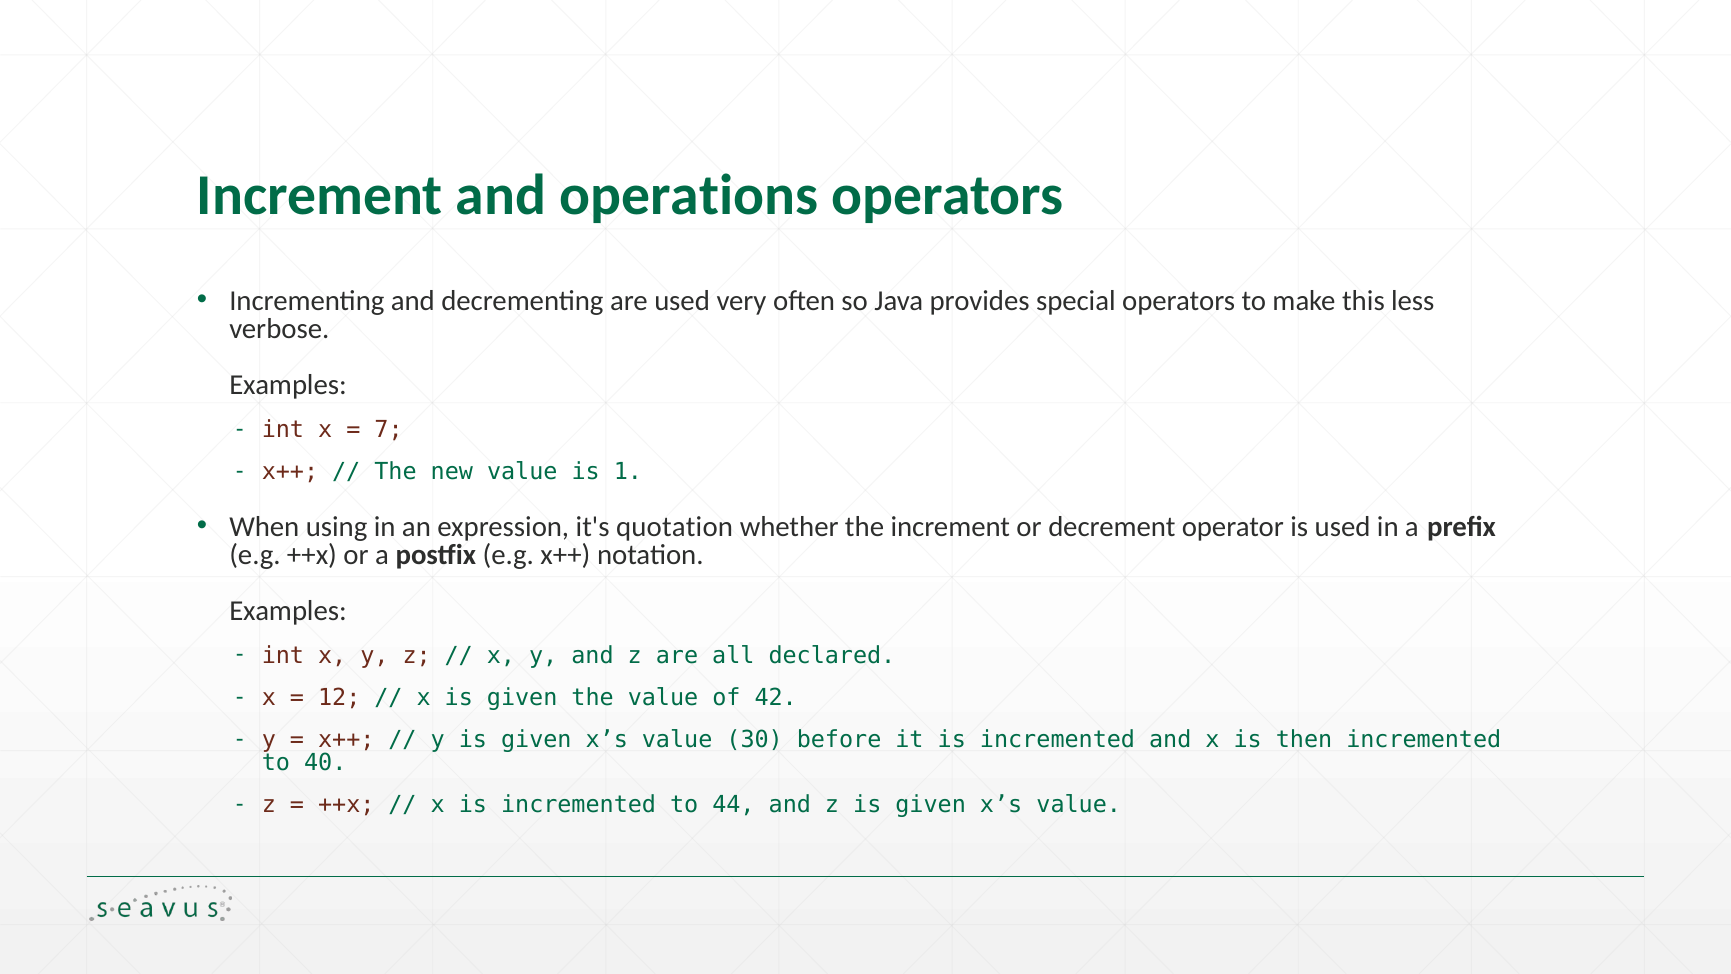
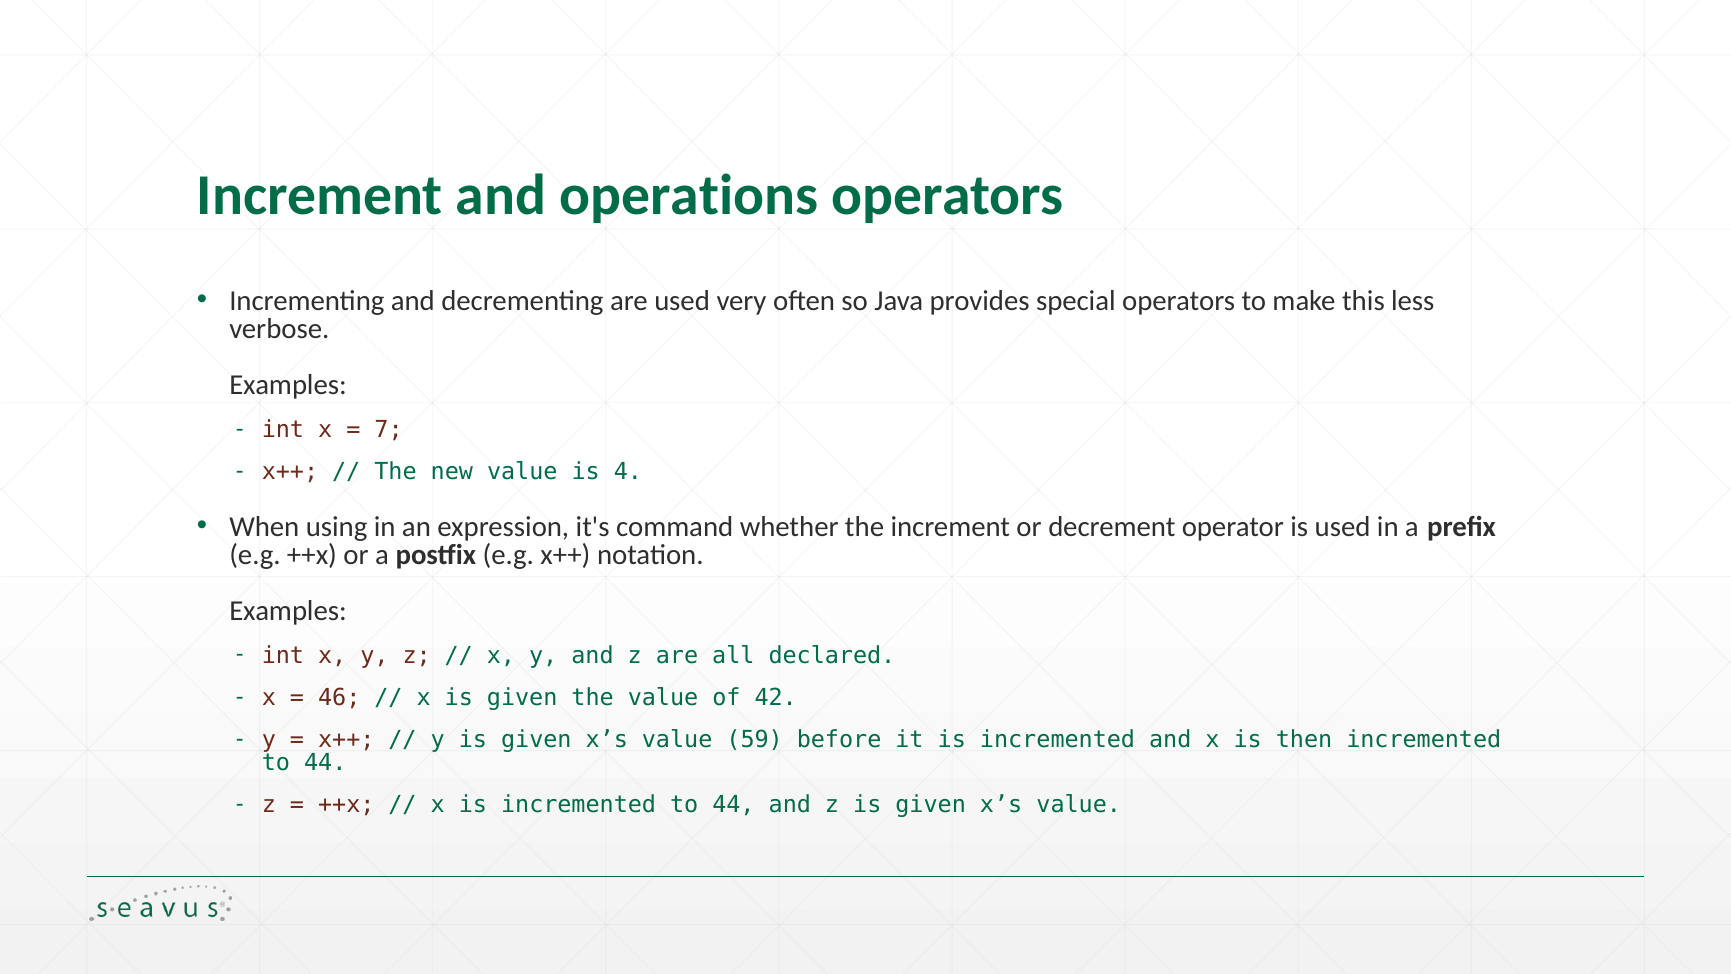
1: 1 -> 4 (628, 472)
quotation: quotation -> command (675, 526)
12: 12 -> 46 (339, 698)
30: 30 -> 59 (755, 740)
40: 40 -> 44 (325, 763)
